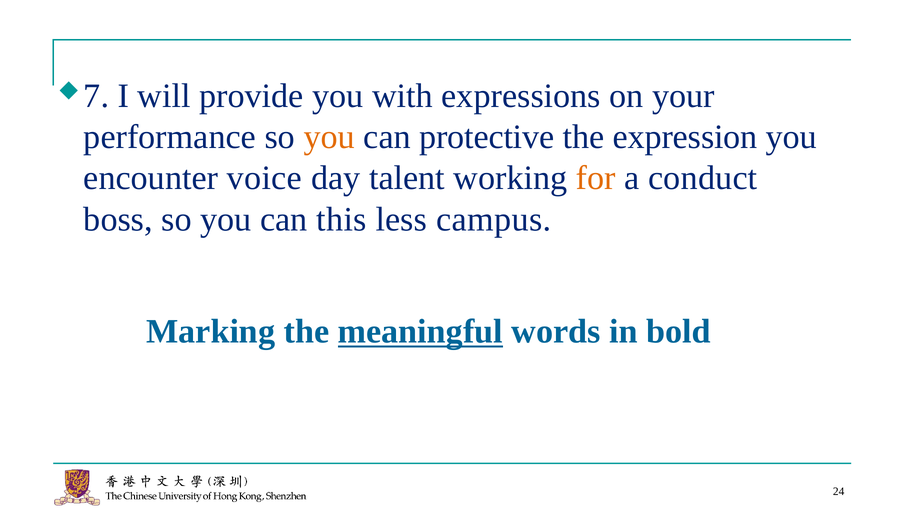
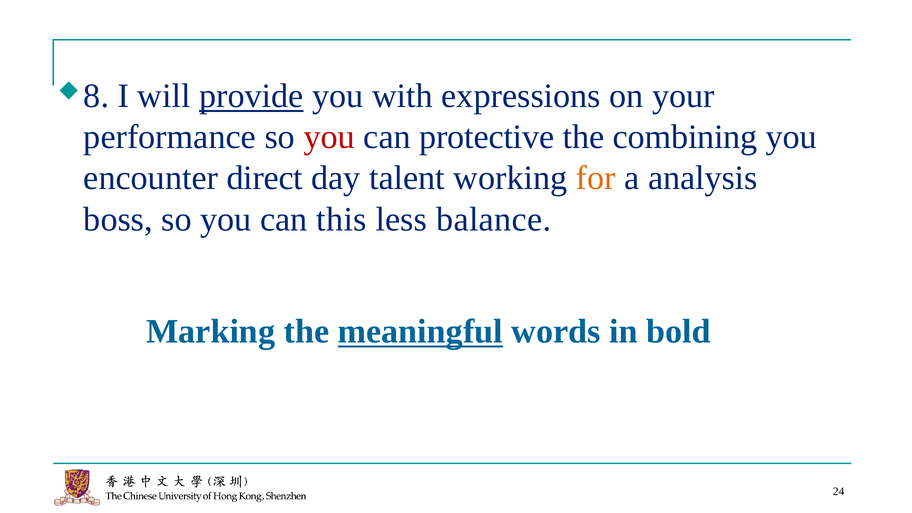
7: 7 -> 8 (96, 96)
provide underline: none -> present (251, 96)
you colour: orange -> red (329, 137)
expression: expression -> combining (685, 137)
voice: voice -> direct (265, 178)
conduct: conduct -> analysis (703, 178)
campus: campus -> balance (494, 219)
